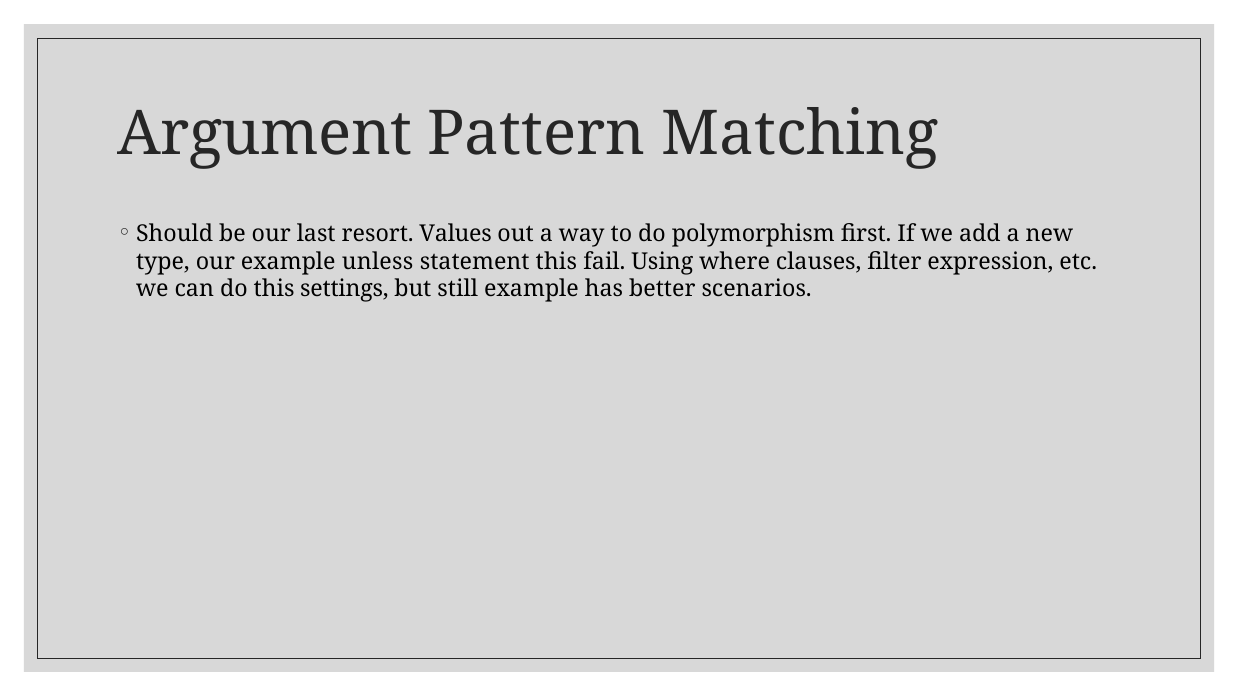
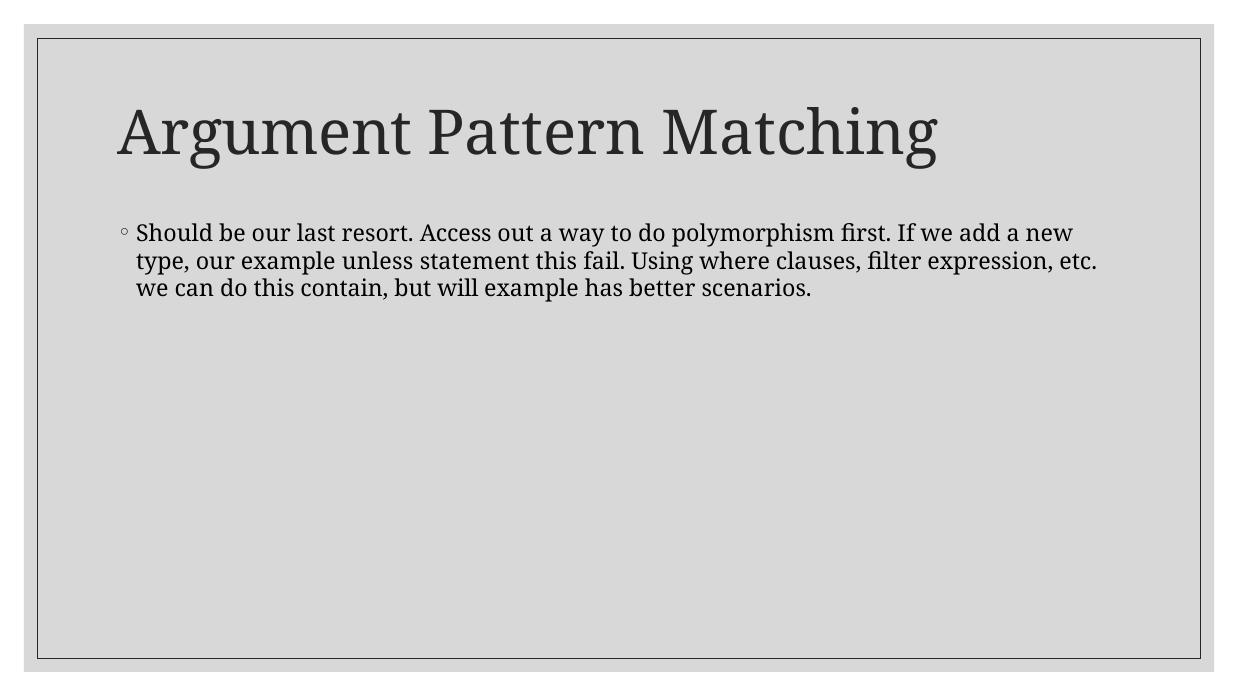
Values: Values -> Access (456, 234)
settings: settings -> contain (344, 289)
still: still -> will (458, 289)
